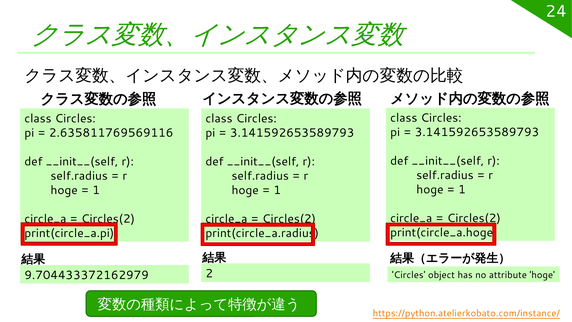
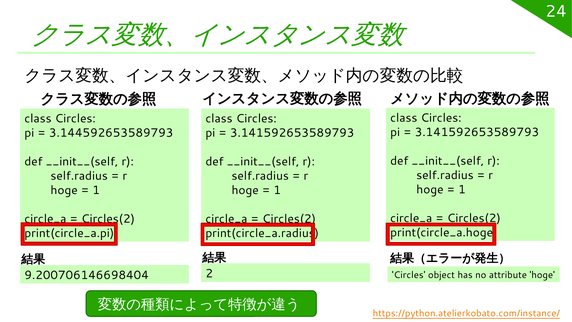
2.635811769569116: 2.635811769569116 -> 3.144592653589793 (111, 133)
9.704433372162979: 9.704433372162979 -> 9.200706146698404 (87, 275)
